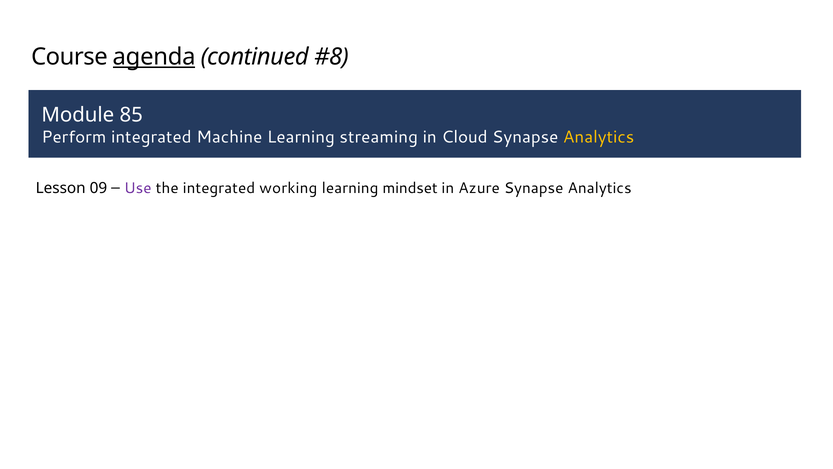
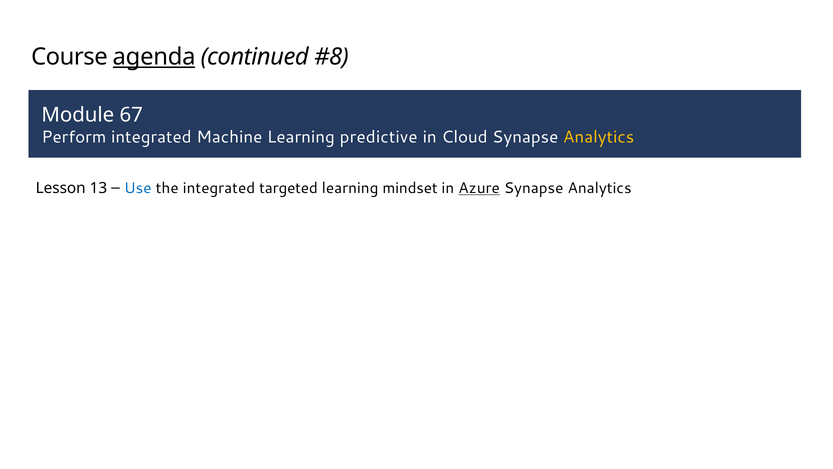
85: 85 -> 67 (131, 115)
streaming: streaming -> predictive (379, 137)
09: 09 -> 13 (98, 188)
Use colour: purple -> blue (138, 188)
working: working -> targeted (289, 188)
Azure underline: none -> present (479, 188)
